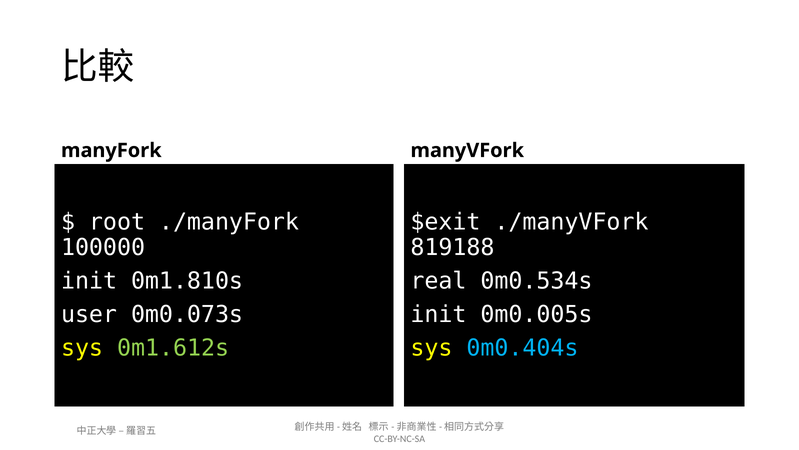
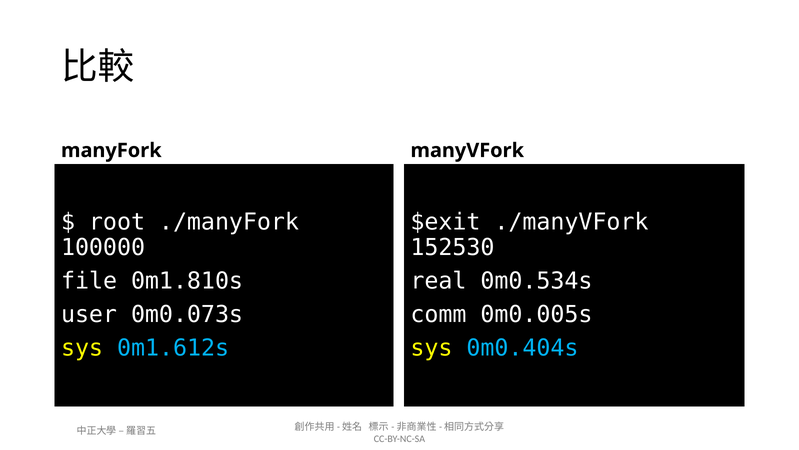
819188: 819188 -> 152530 (453, 247)
init: init -> file (89, 281)
init: init -> comm (438, 314)
0m1.612s colour: light green -> light blue (173, 348)
